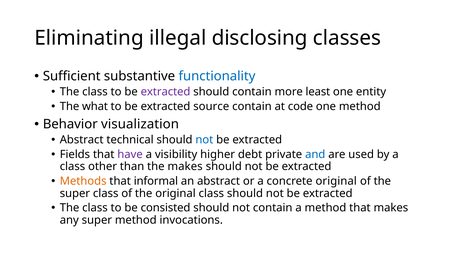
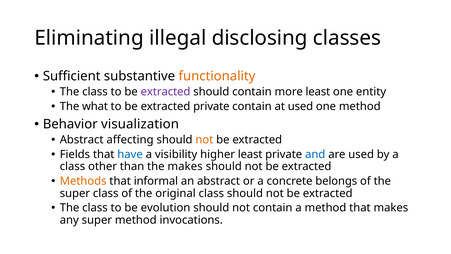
functionality colour: blue -> orange (217, 76)
extracted source: source -> private (211, 106)
at code: code -> used (300, 106)
technical: technical -> affecting (130, 140)
not colour: blue -> orange (204, 140)
have colour: purple -> blue (130, 154)
higher debt: debt -> least (250, 154)
concrete original: original -> belongs (336, 181)
consisted: consisted -> evolution (166, 208)
